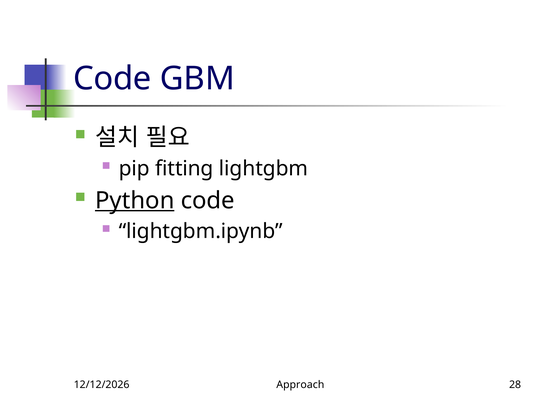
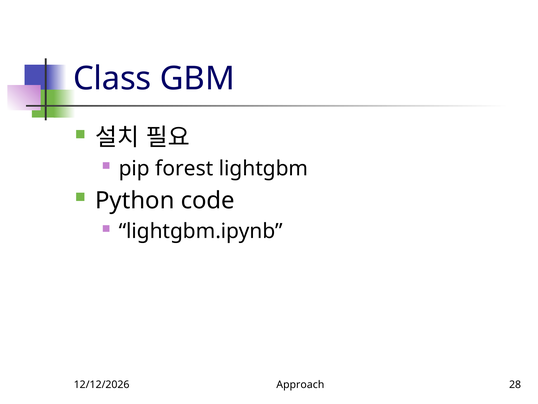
Code: Code -> Class (112, 78)
fitting: fitting -> forest (184, 168)
Python underline: present -> none (135, 200)
